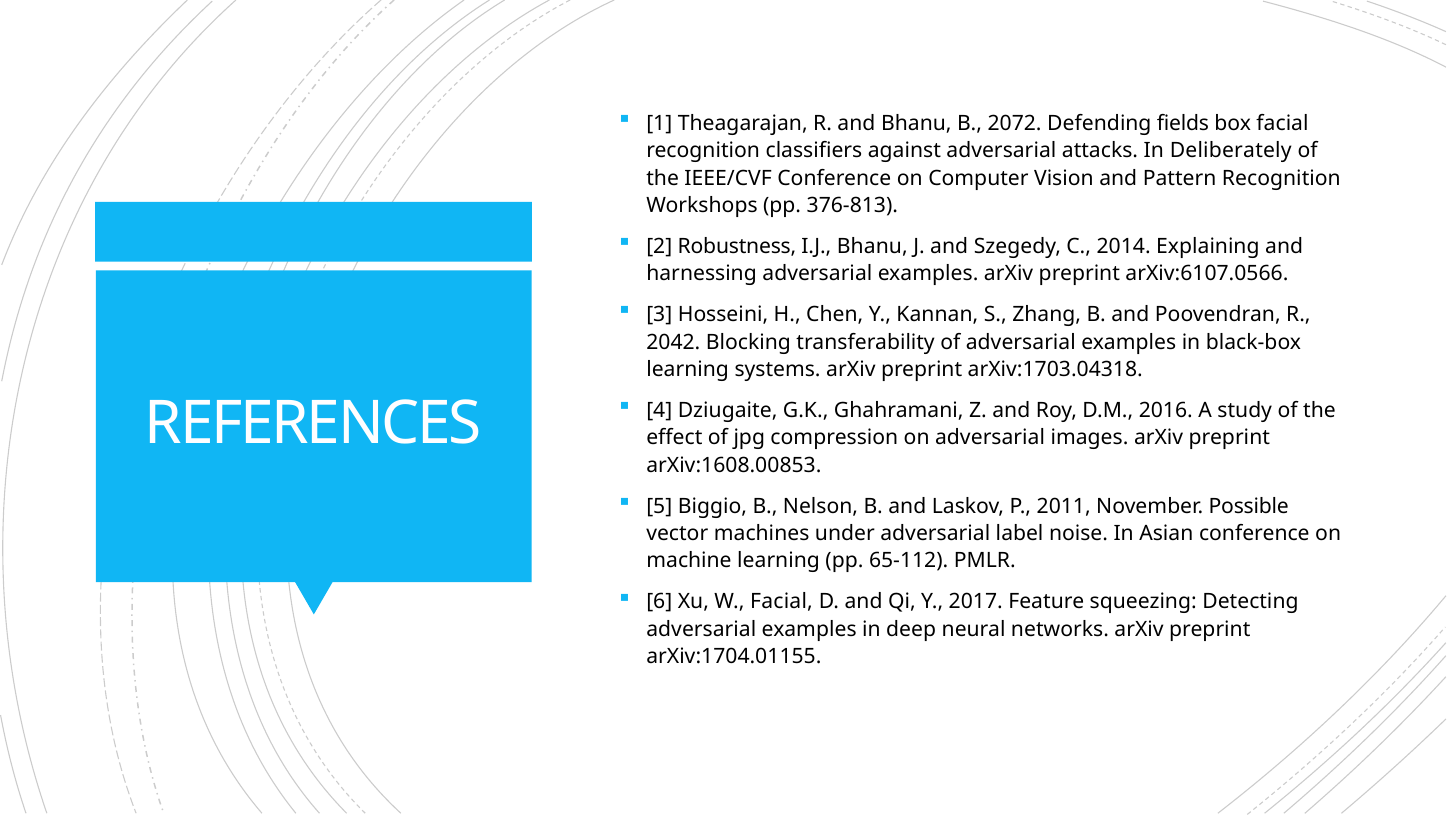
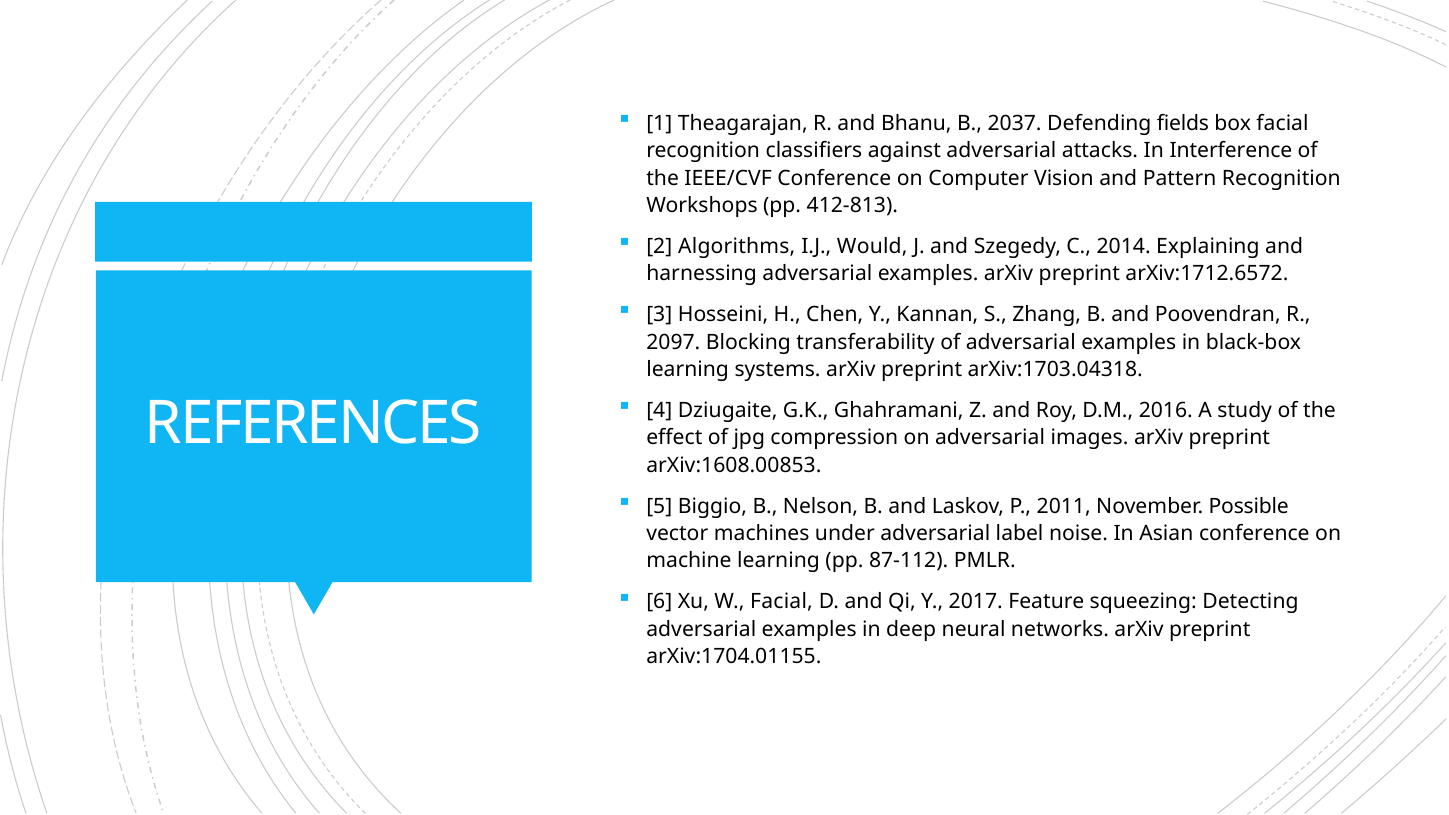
2072: 2072 -> 2037 (1015, 123)
Deliberately: Deliberately -> Interference (1231, 151)
376-813: 376-813 -> 412-813 (852, 205)
Robustness: Robustness -> Algorithms (737, 246)
I.J Bhanu: Bhanu -> Would (872, 246)
arXiv:6107.0566: arXiv:6107.0566 -> arXiv:1712.6572 (1207, 274)
2042: 2042 -> 2097 (673, 342)
65-112: 65-112 -> 87-112 (909, 561)
